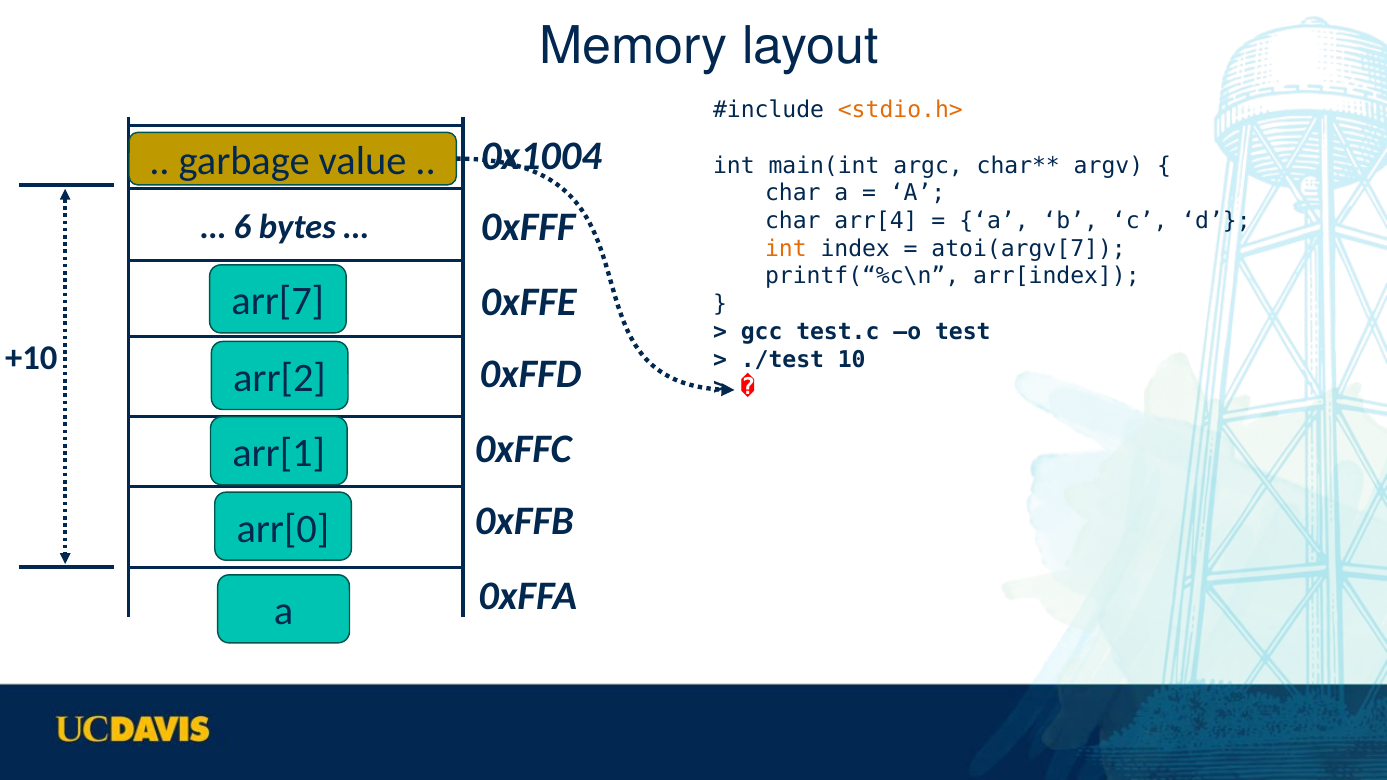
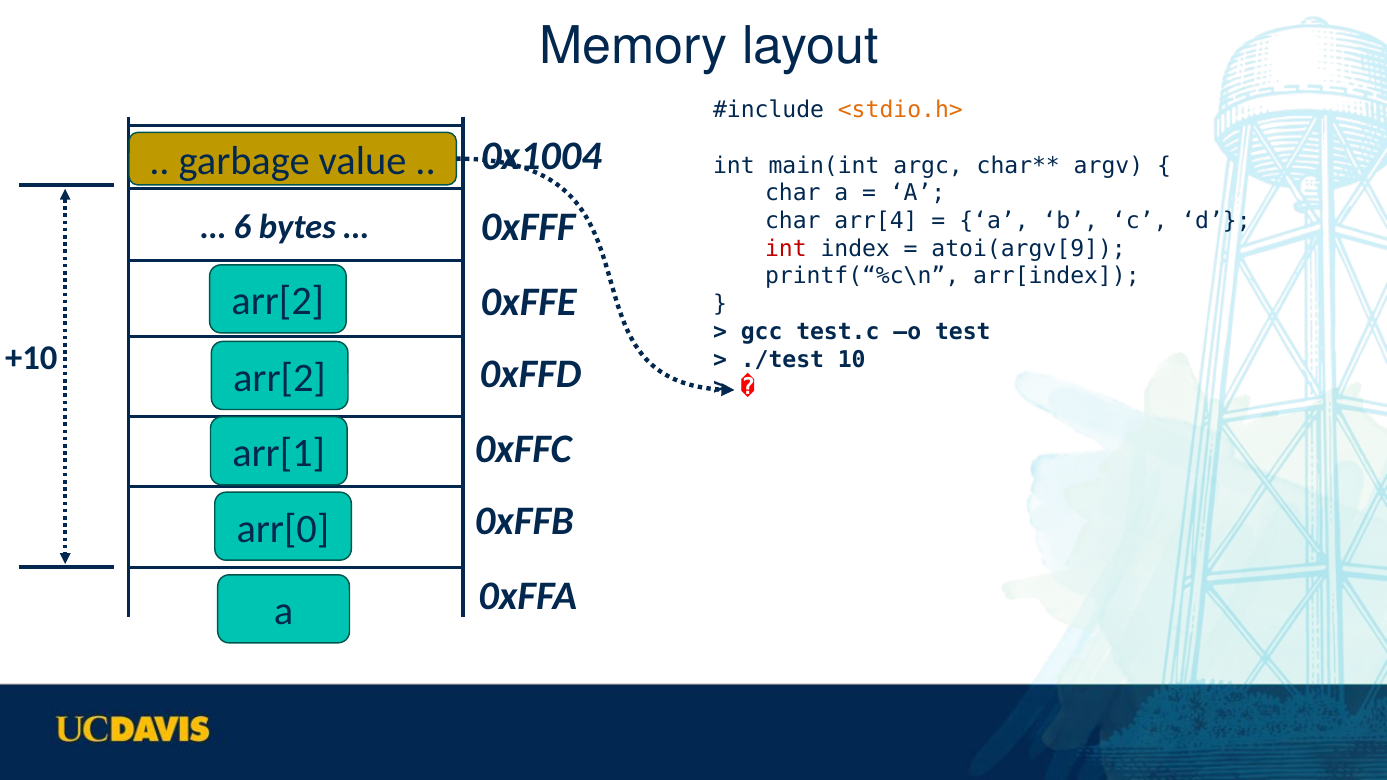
int colour: orange -> red (786, 249)
atoi(argv[7: atoi(argv[7 -> atoi(argv[9 (1029, 249)
arr[7: arr[7 -> arr[2 (278, 302)
